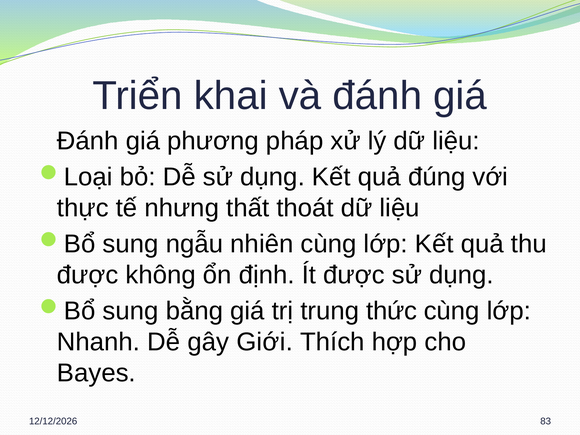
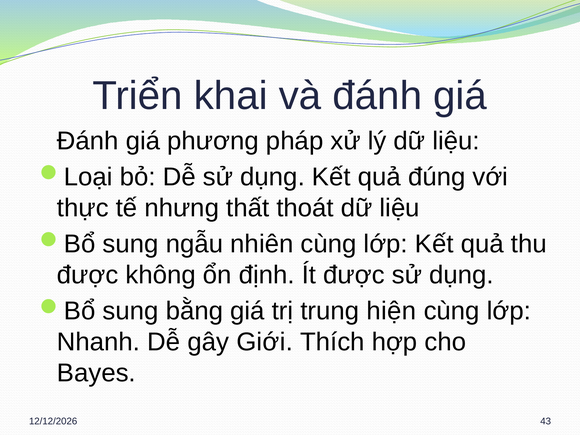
thức: thức -> hiện (391, 311)
83: 83 -> 43 (546, 421)
